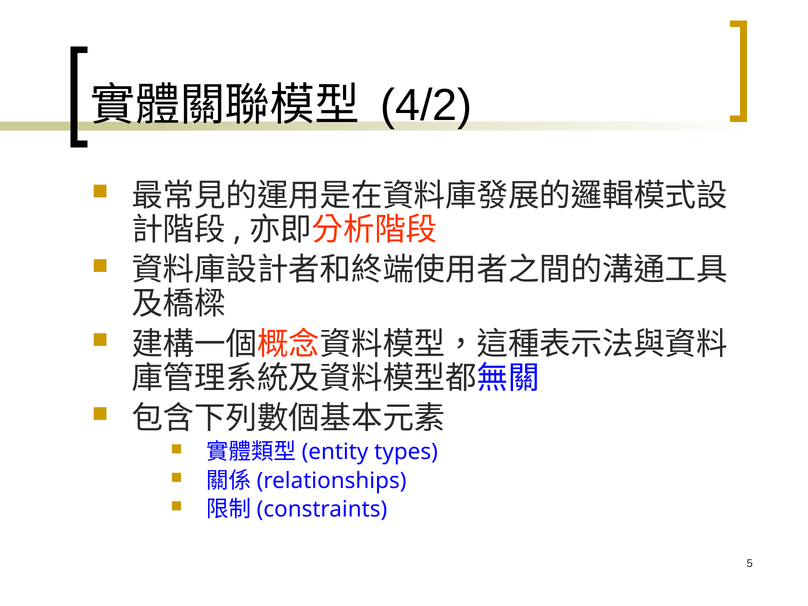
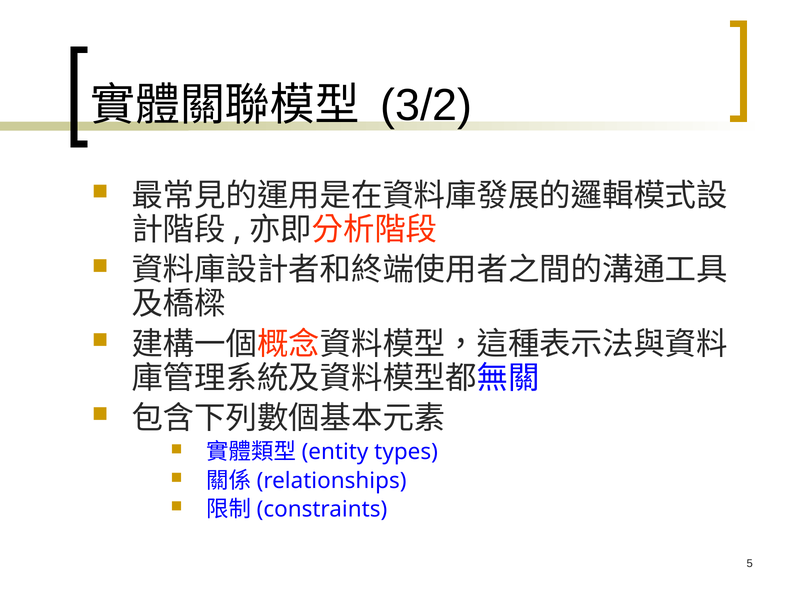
4/2: 4/2 -> 3/2 (426, 106)
